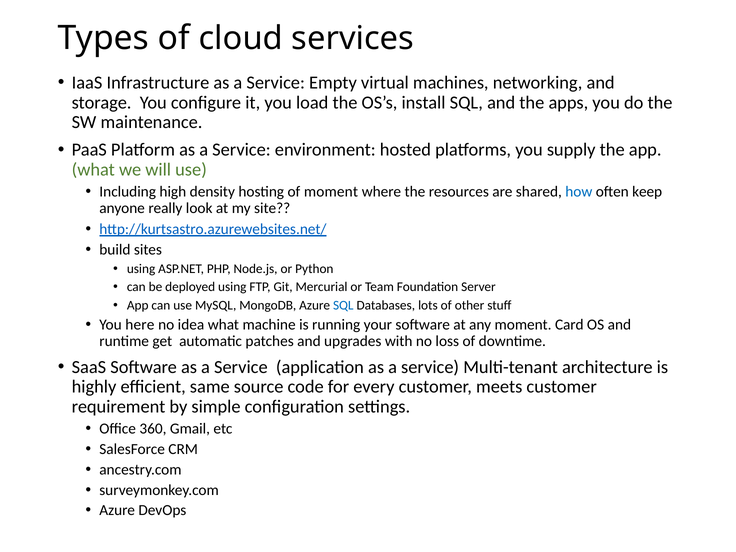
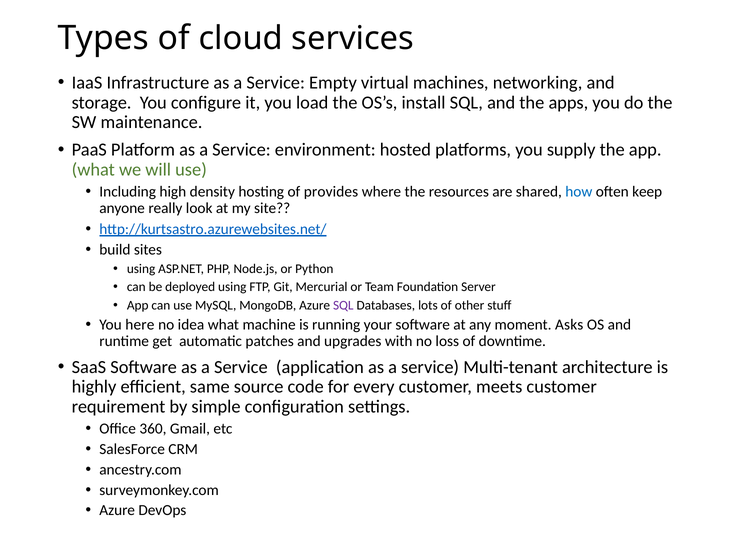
of moment: moment -> provides (331, 192)
SQL colour: blue -> purple (343, 305)
Card: Card -> Asks (569, 325)
